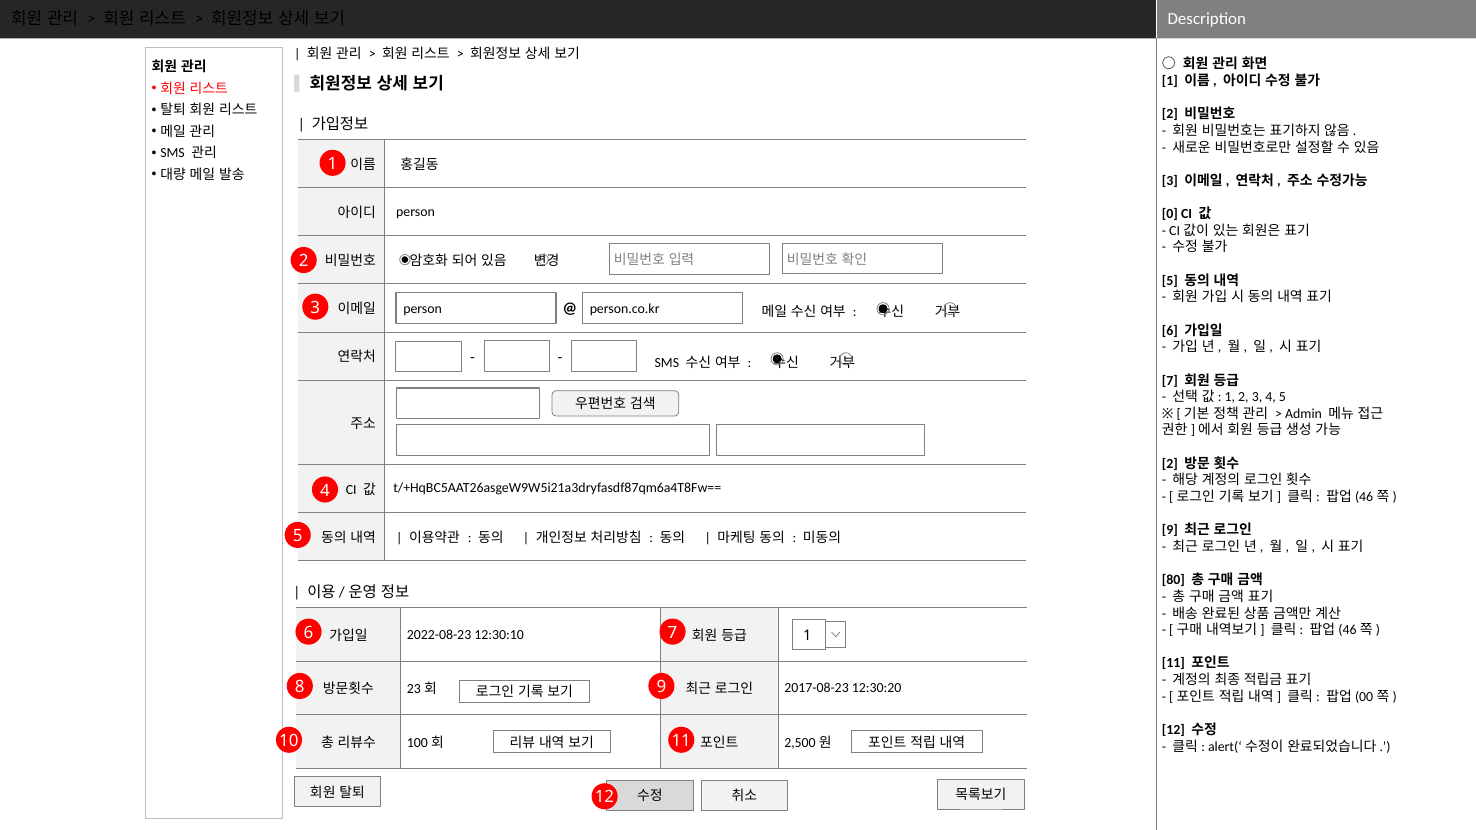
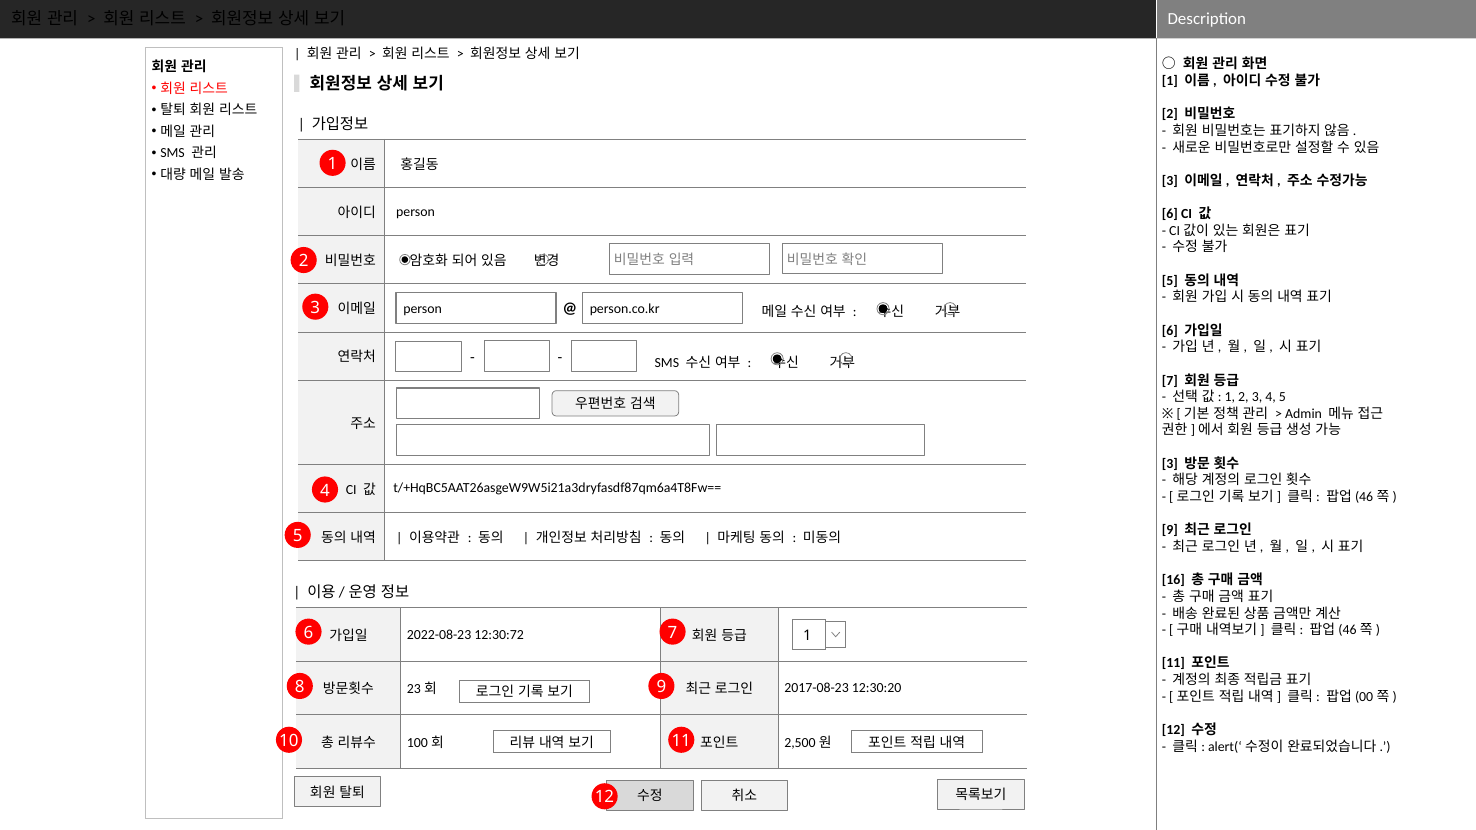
0: 0 -> 6 (1170, 214)
2: 2 -> 3 (1170, 464)
80: 80 -> 16 (1173, 580)
12:30:10: 12:30:10 -> 12:30:72 (499, 635)
